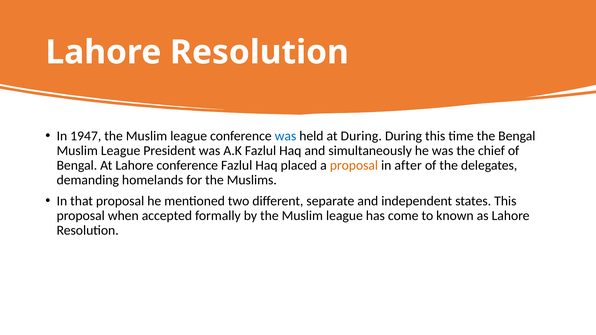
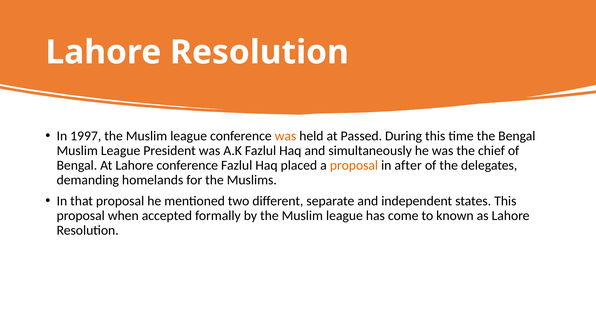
1947: 1947 -> 1997 (86, 136)
was colour: blue -> orange (285, 136)
at During: During -> Passed (361, 136)
